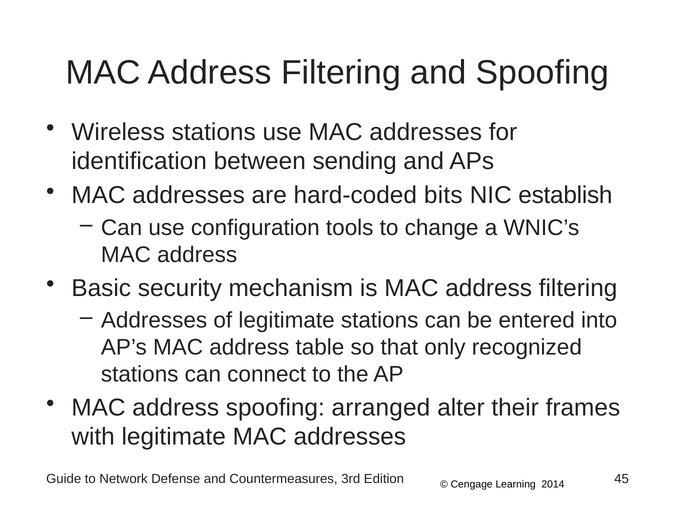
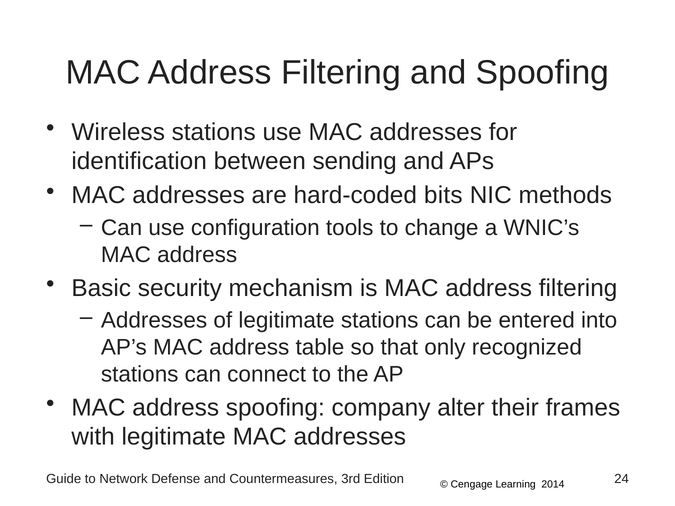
establish: establish -> methods (565, 196)
arranged: arranged -> company (381, 408)
45: 45 -> 24 (622, 479)
